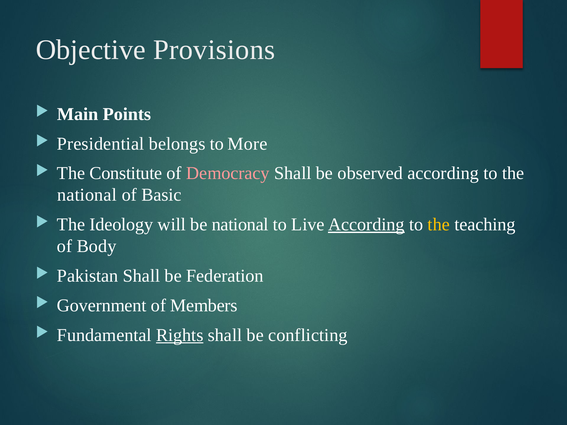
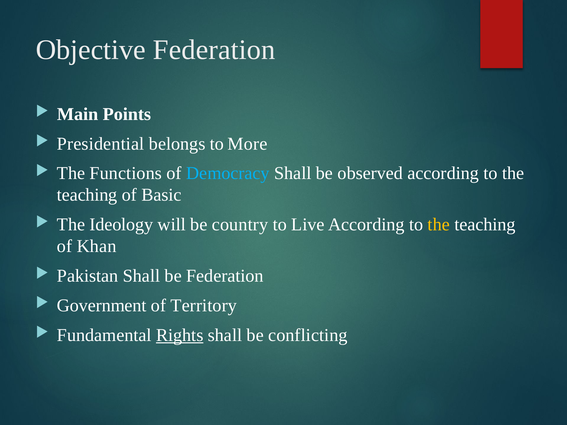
Objective Provisions: Provisions -> Federation (214, 50)
Constitute: Constitute -> Functions (126, 173)
Democracy colour: pink -> light blue (228, 173)
national: national -> teaching (87, 195)
be national: national -> country (240, 225)
According underline: present -> none (366, 225)
Body: Body -> Khan (97, 246)
Members: Members -> Territory (204, 306)
